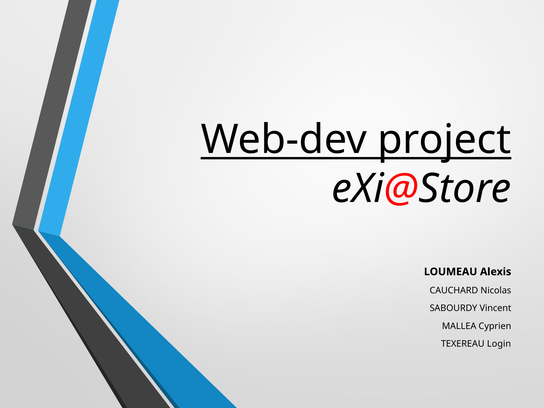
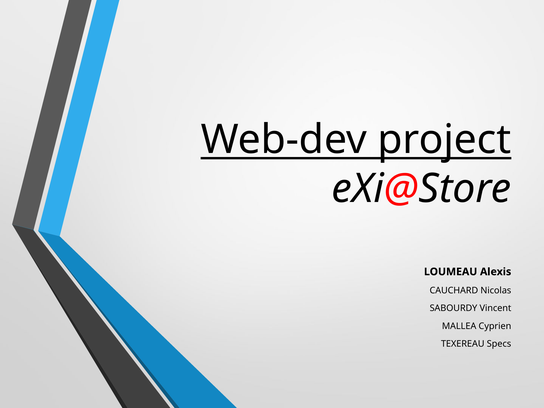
Login: Login -> Specs (499, 344)
